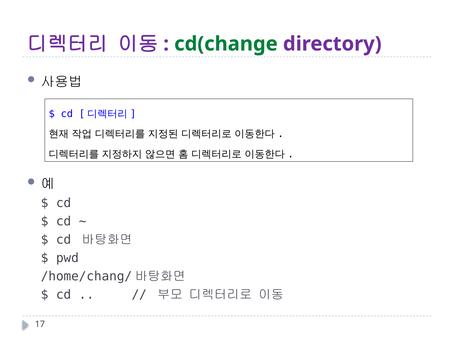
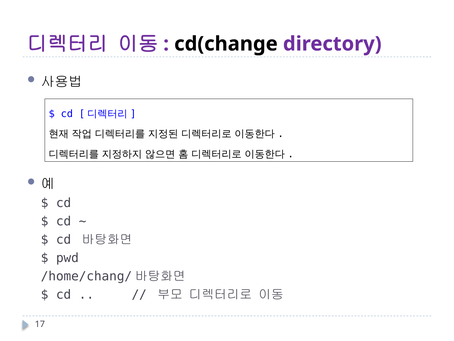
cd(change colour: green -> black (226, 44)
